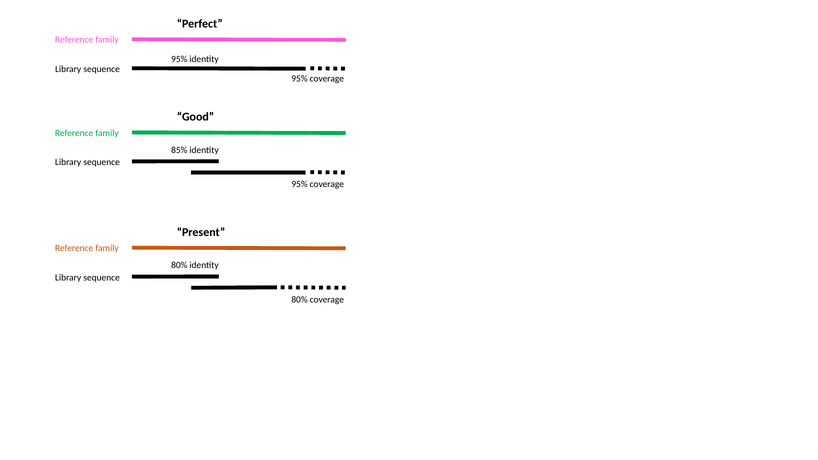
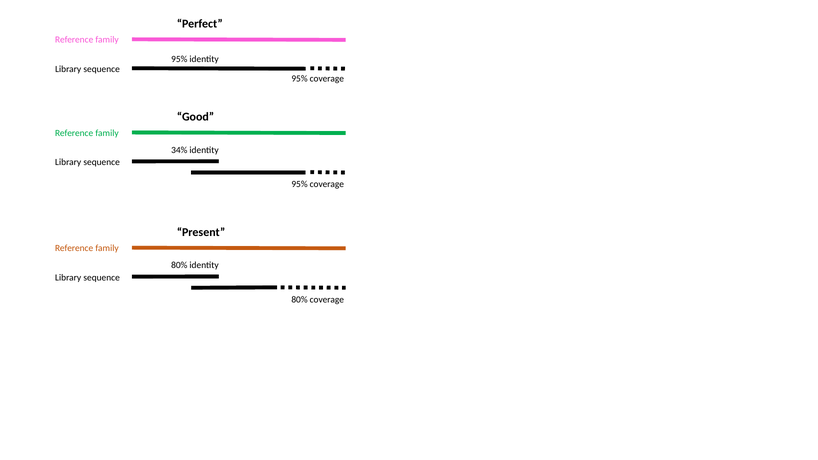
85%: 85% -> 34% (179, 150)
